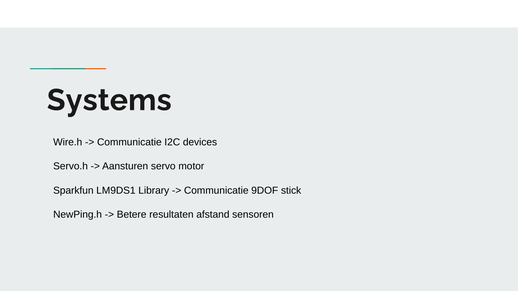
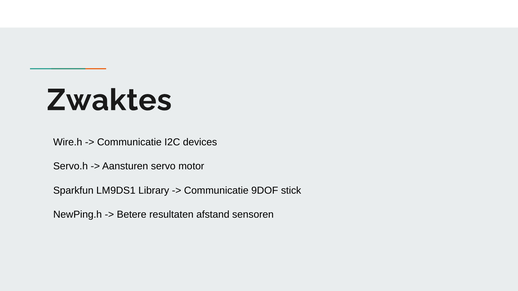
Systems: Systems -> Zwaktes (109, 100)
